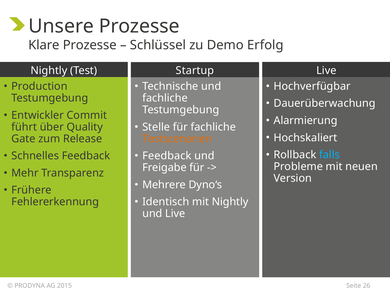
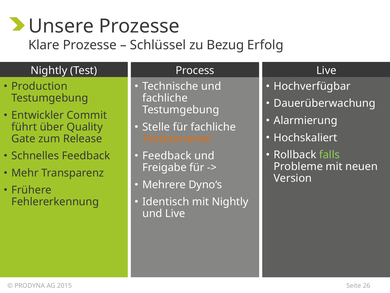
Demo: Demo -> Bezug (225, 45)
Startup: Startup -> Process (195, 71)
falls colour: light blue -> light green (329, 155)
